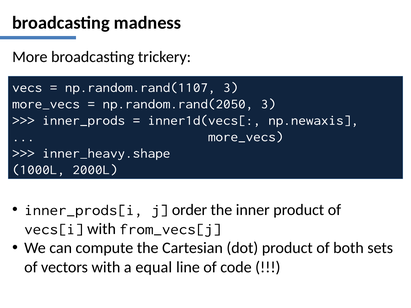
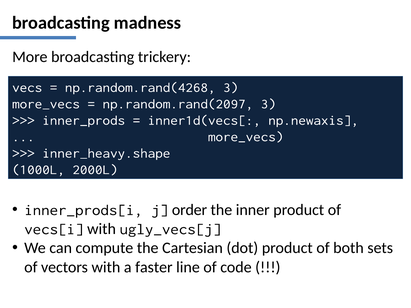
np.random.rand(1107: np.random.rand(1107 -> np.random.rand(4268 (140, 87)
np.random.rand(2050: np.random.rand(2050 -> np.random.rand(2097 (178, 104)
from_vecs[j: from_vecs[j -> ugly_vecs[j (170, 229)
equal: equal -> faster (154, 267)
